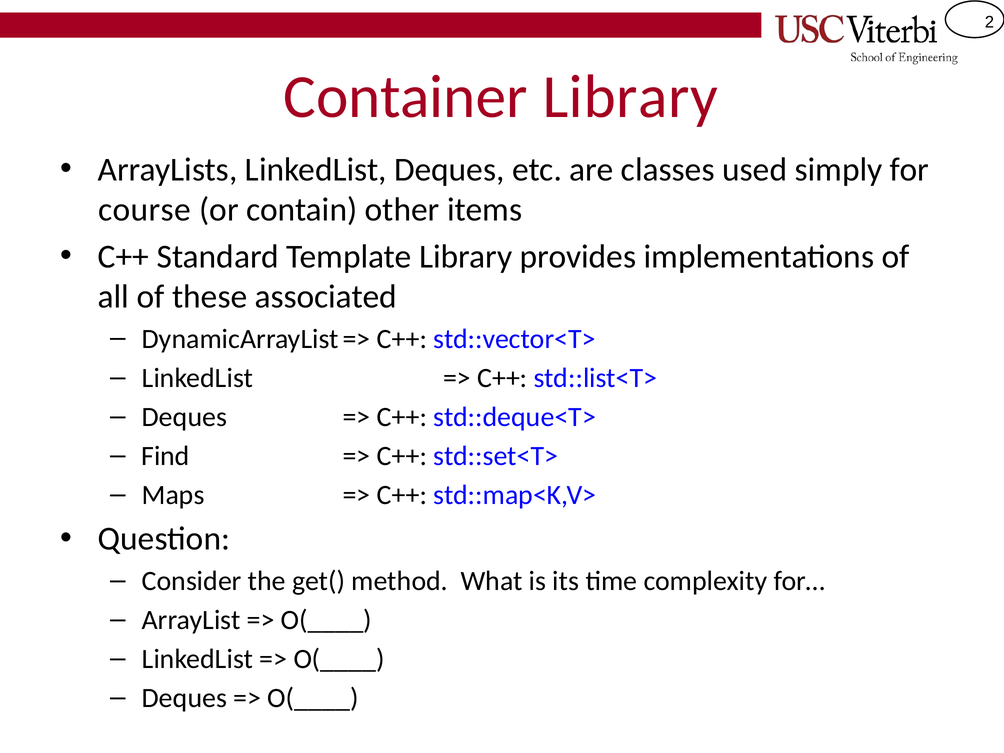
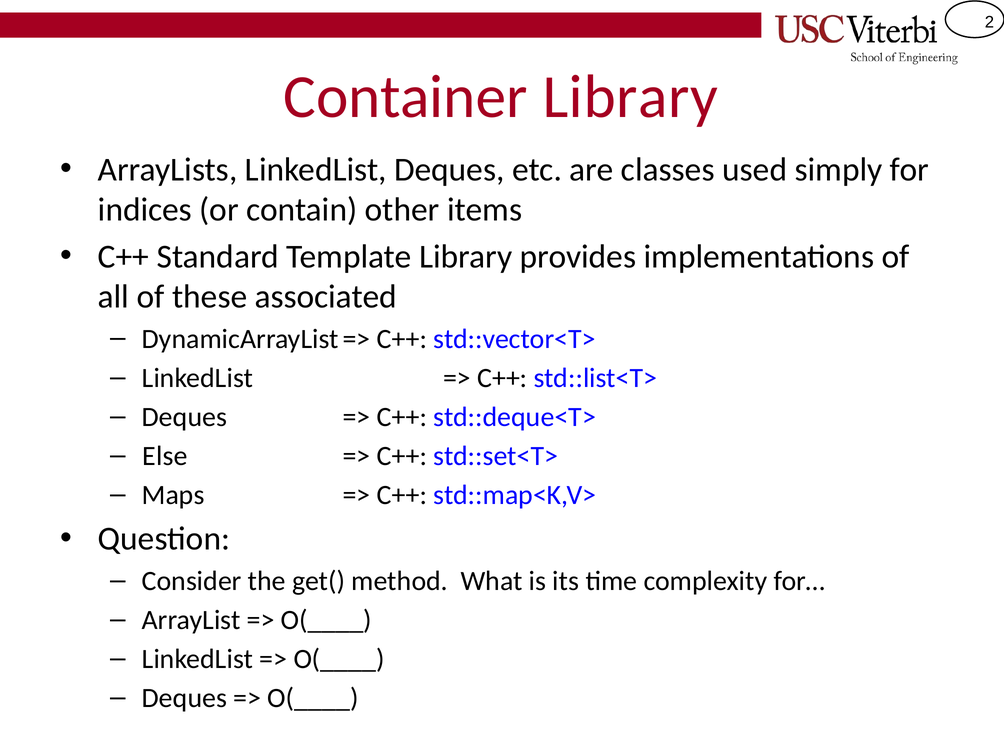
course: course -> indices (145, 210)
Find: Find -> Else (165, 456)
